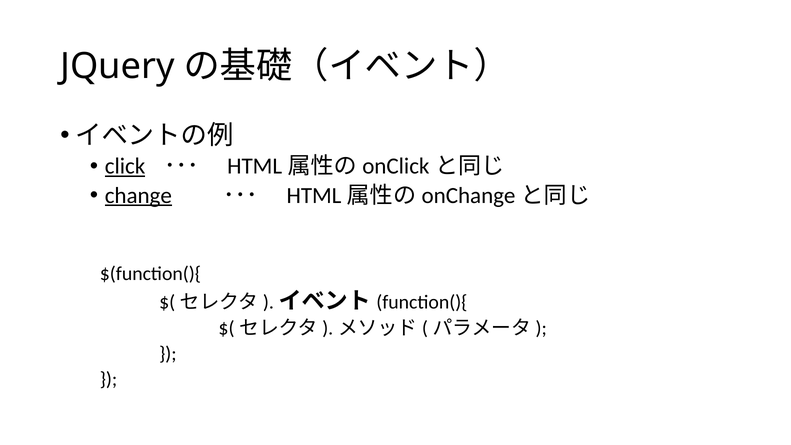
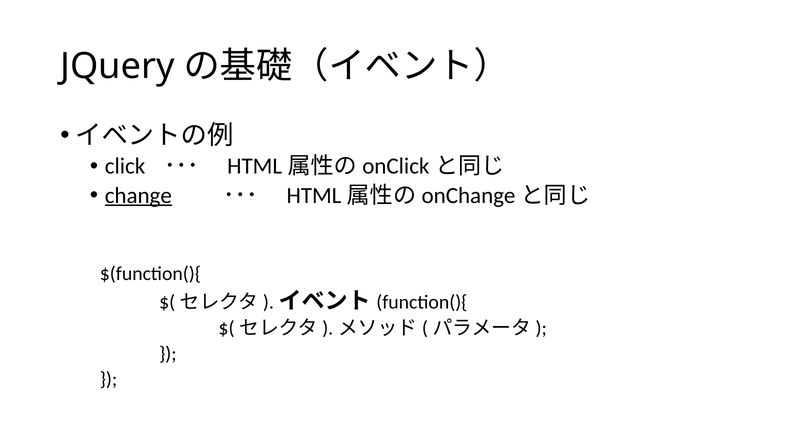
click underline: present -> none (125, 166)
